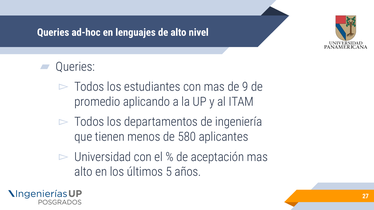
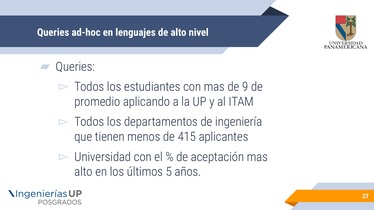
580: 580 -> 415 (187, 137)
